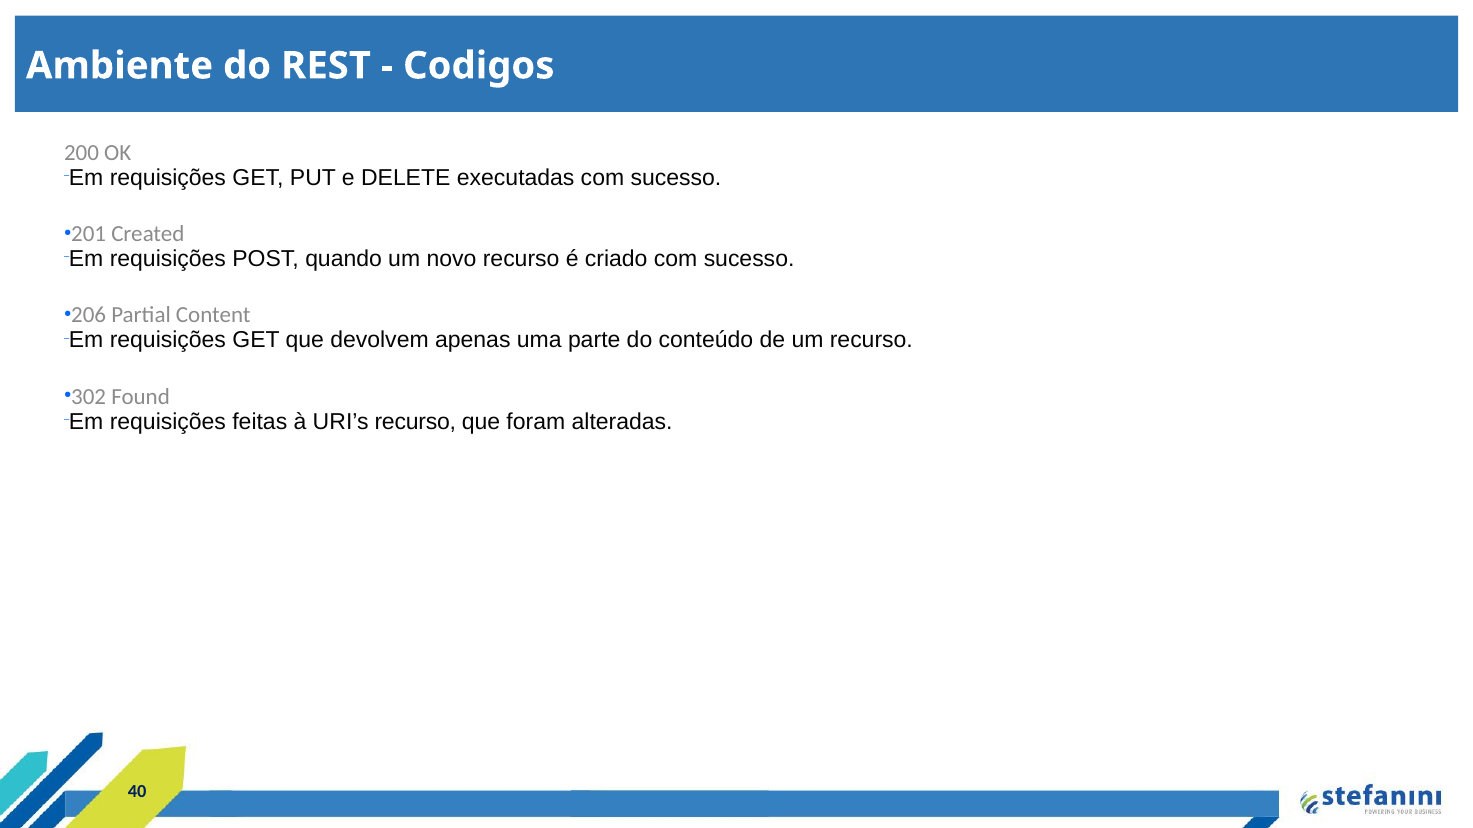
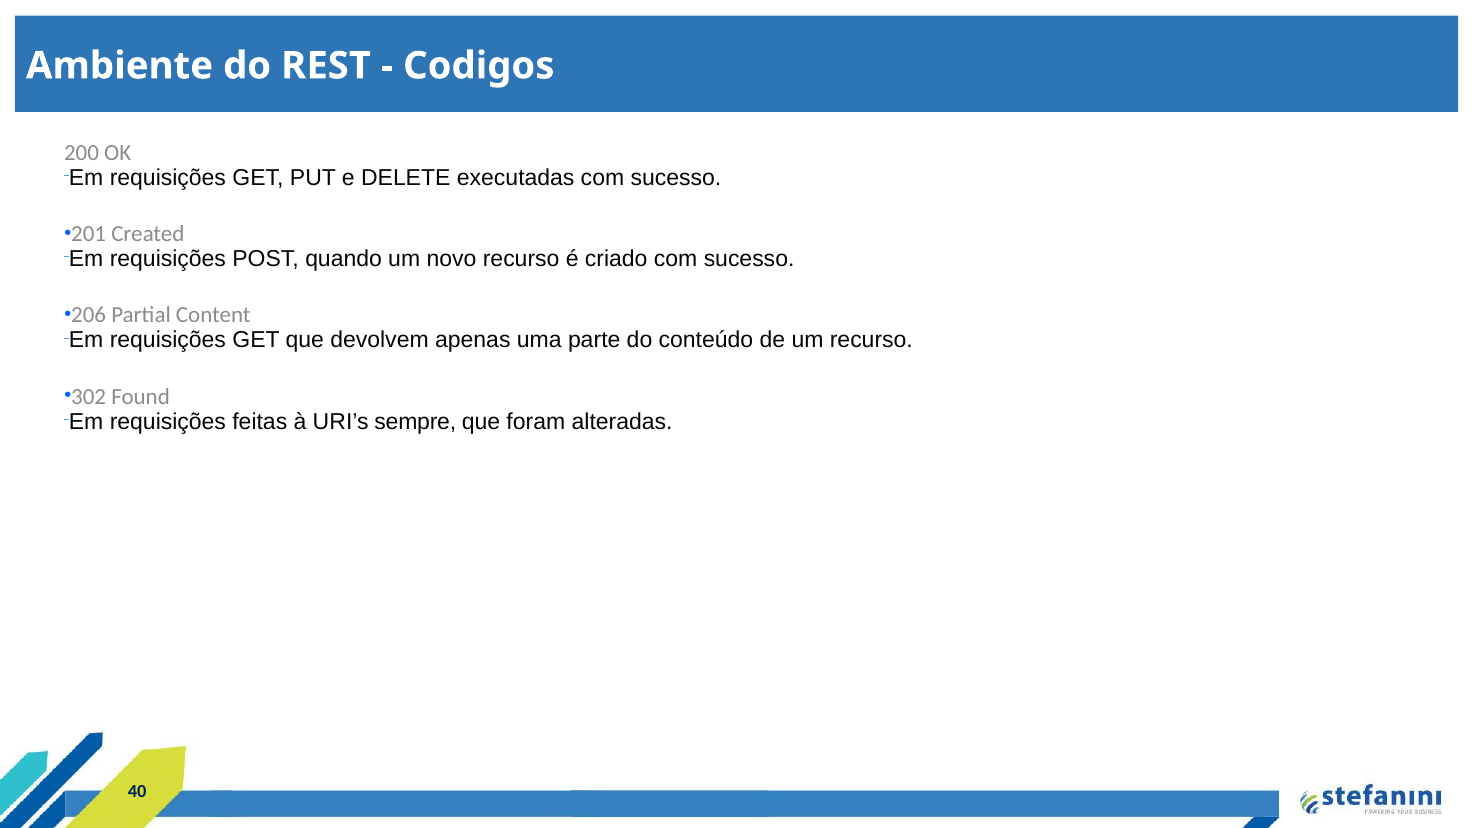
URI’s recurso: recurso -> sempre (415, 422)
